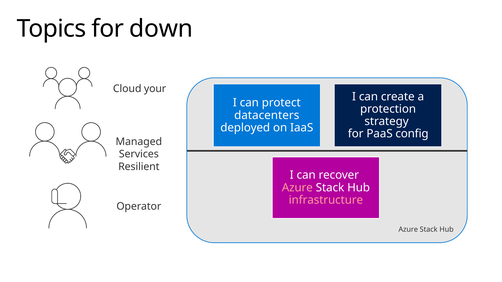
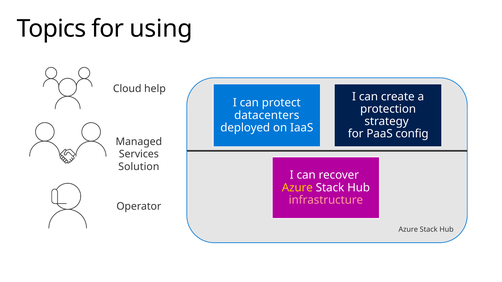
down: down -> using (161, 29)
your: your -> help (155, 89)
Resilient: Resilient -> Solution (139, 167)
Azure colour: pink -> yellow (297, 188)
